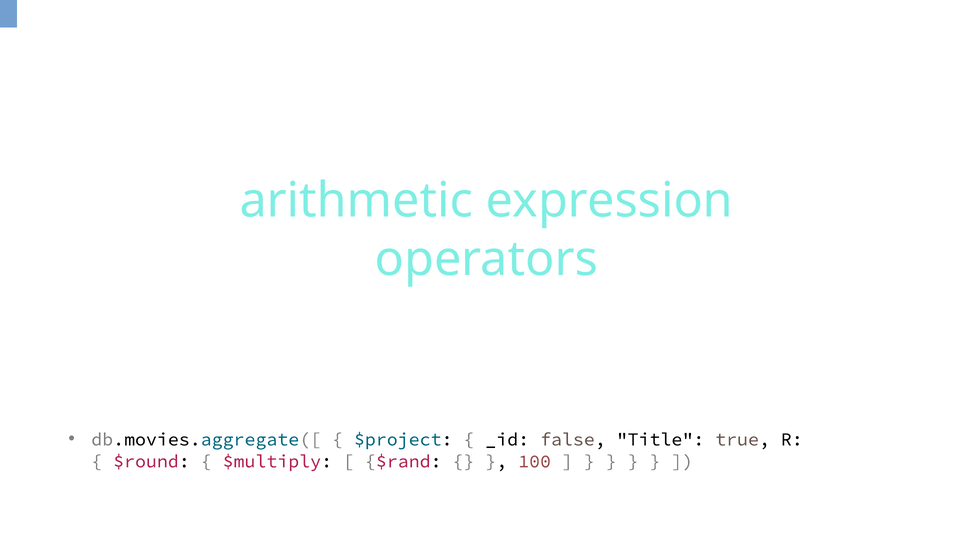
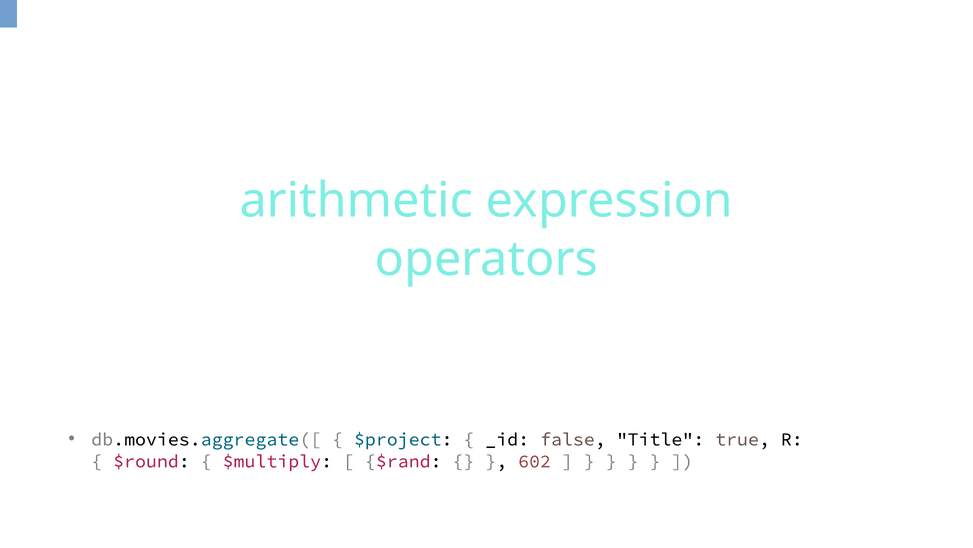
100: 100 -> 602 (535, 461)
